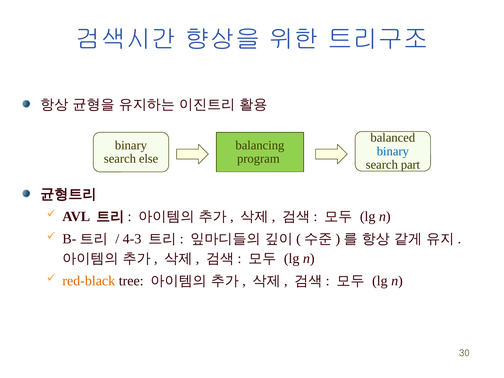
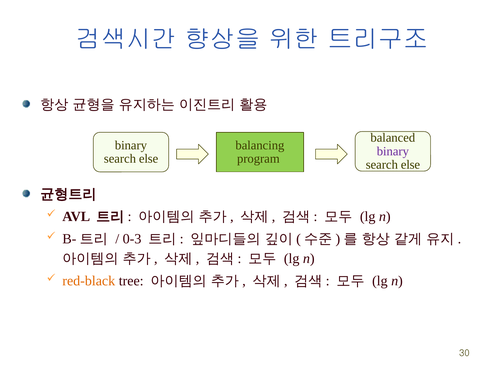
binary colour: blue -> purple (393, 151)
part: part -> else (410, 165)
4-3: 4-3 -> 0-3 (132, 239)
